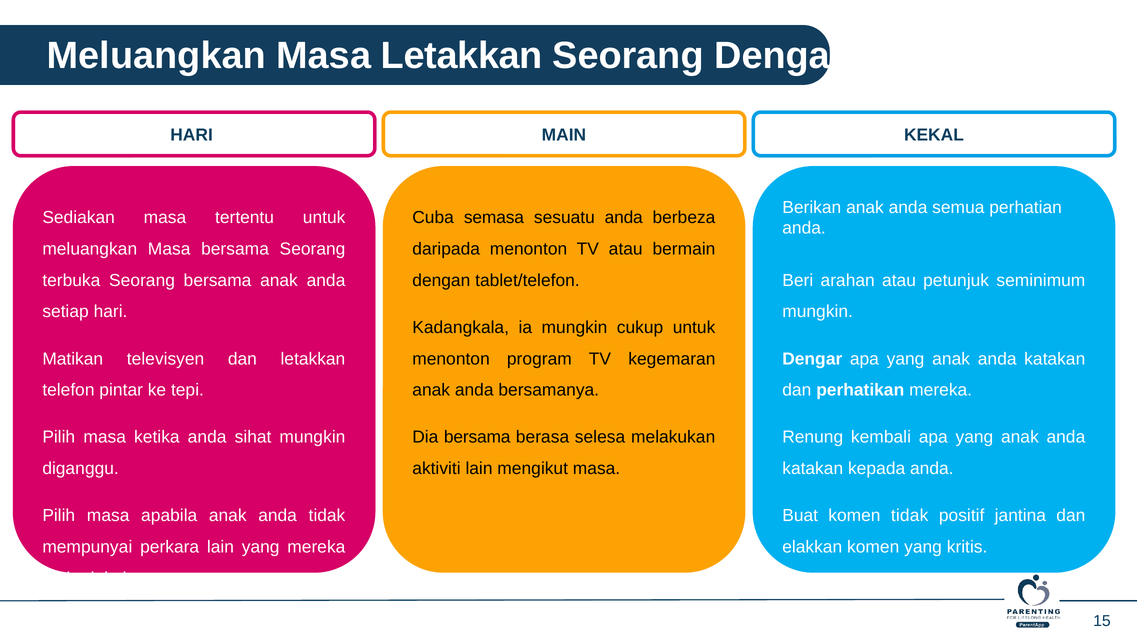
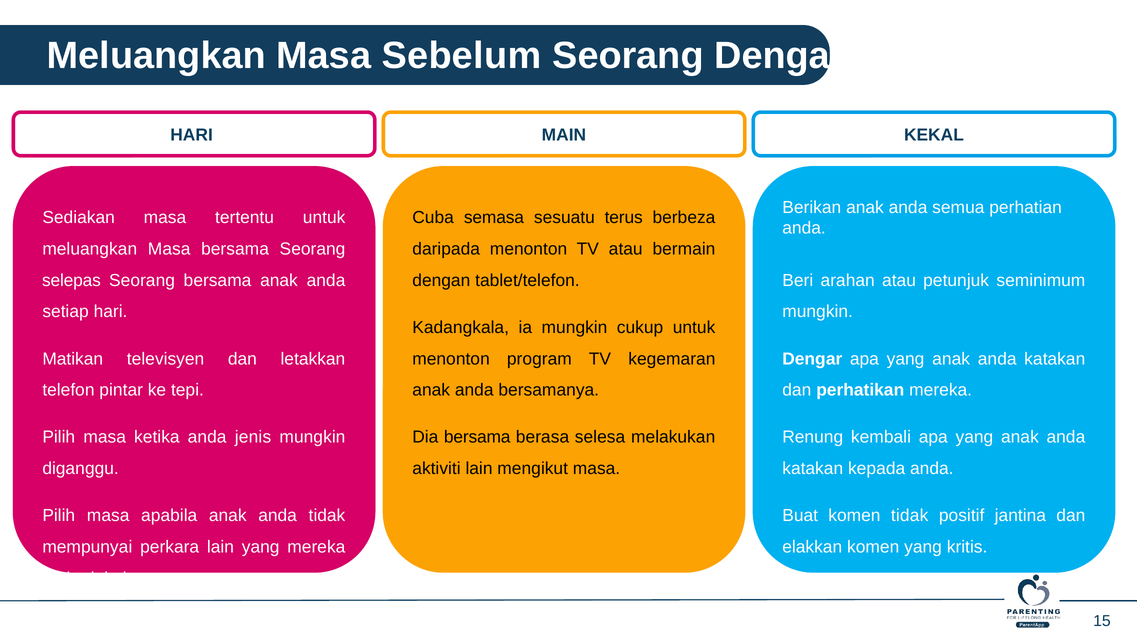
Masa Letakkan: Letakkan -> Sebelum (461, 56)
sesuatu anda: anda -> terus (624, 218)
terbuka: terbuka -> selepas (71, 280)
sihat: sihat -> jenis (253, 437)
